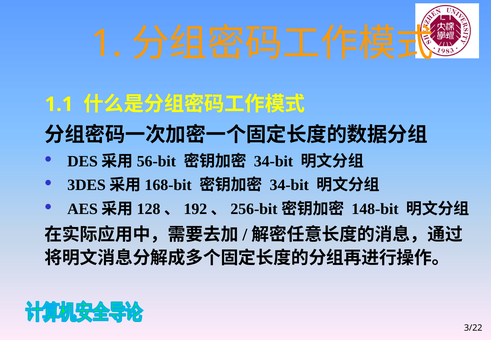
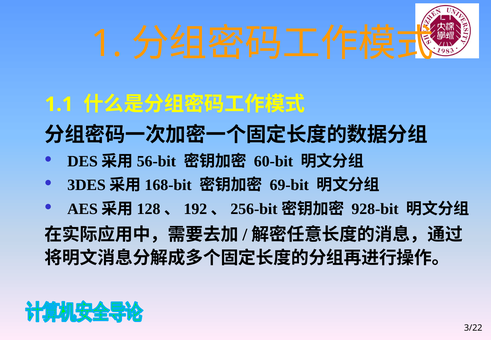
34-bit: 34-bit -> 60-bit (274, 161)
34-bit: 34-bit -> 69-bit (289, 185)
148-bit: 148-bit -> 928-bit (375, 209)
